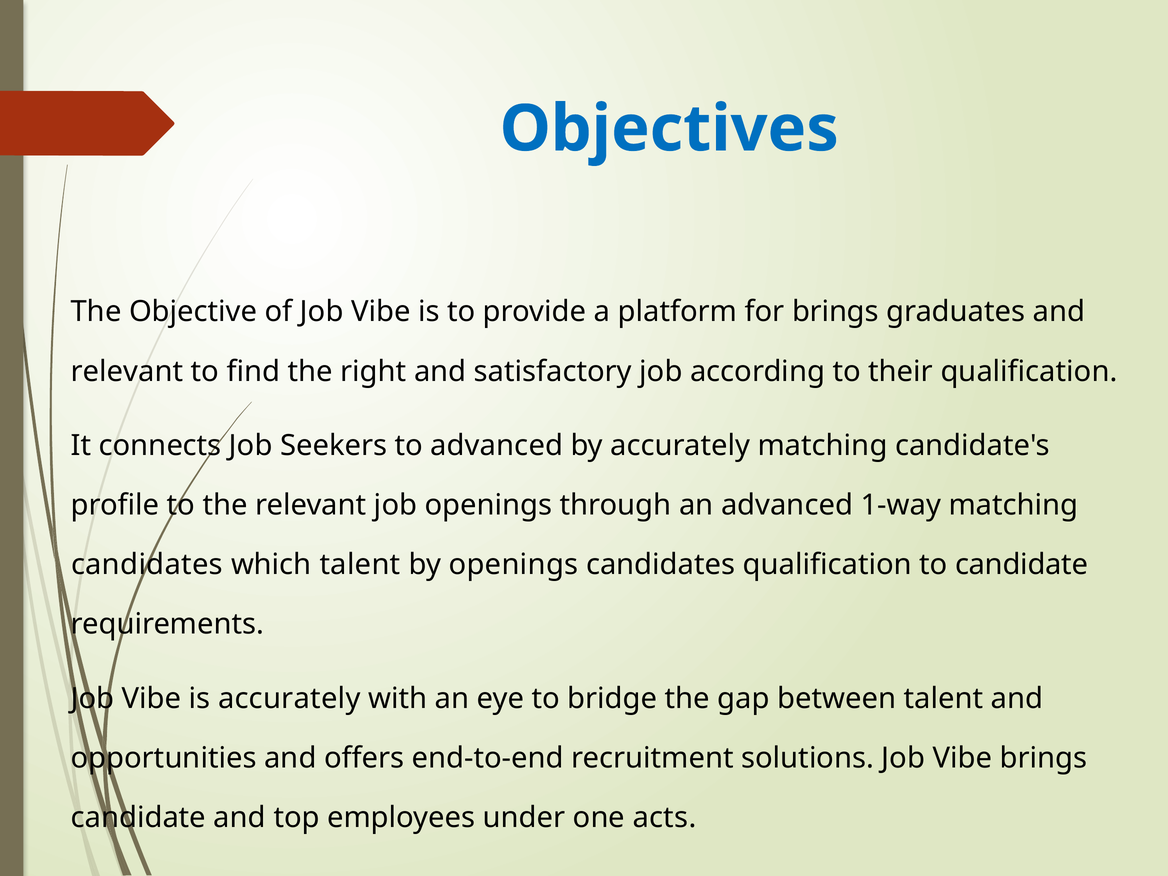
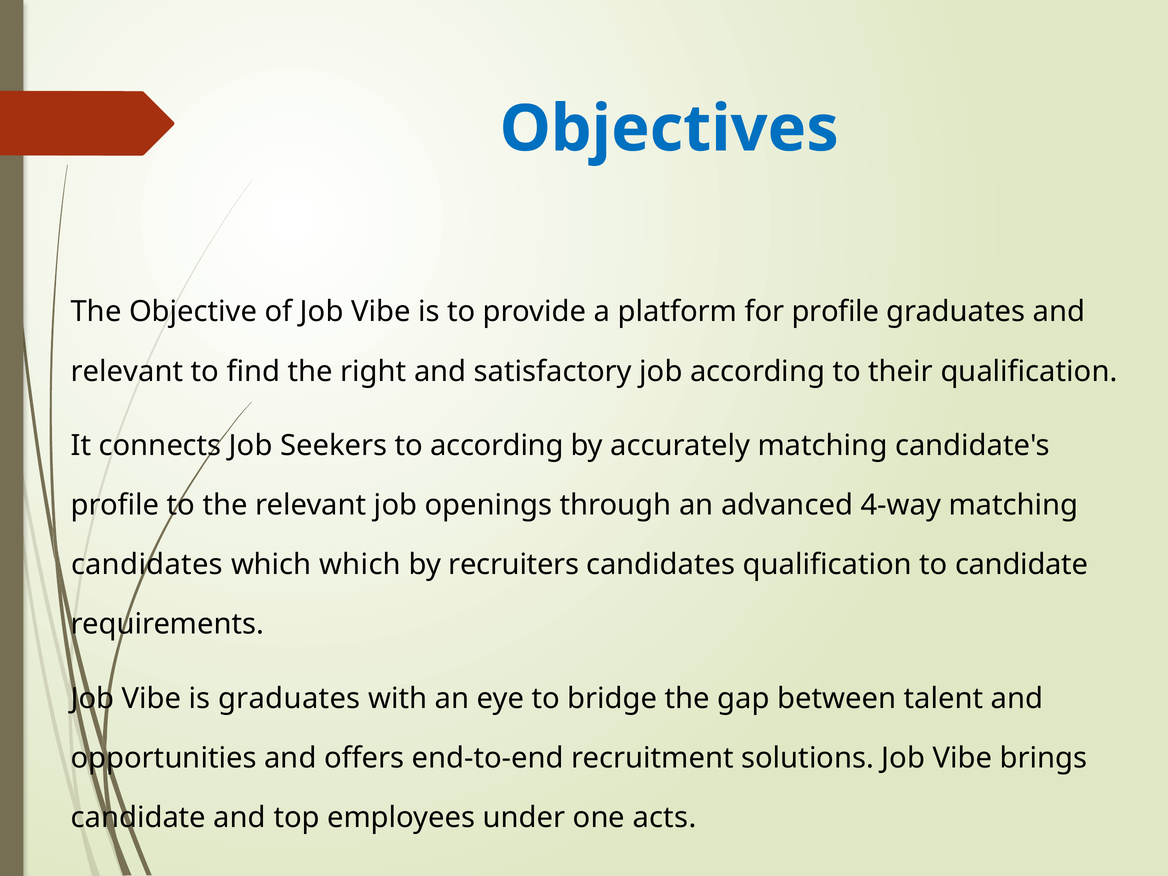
for brings: brings -> profile (835, 312)
to advanced: advanced -> according (497, 446)
1-way: 1-way -> 4-way (901, 505)
which talent: talent -> which (360, 565)
by openings: openings -> recruiters (514, 565)
is accurately: accurately -> graduates (289, 698)
